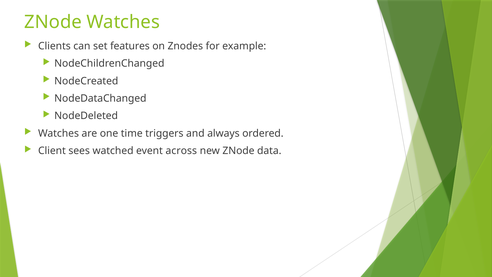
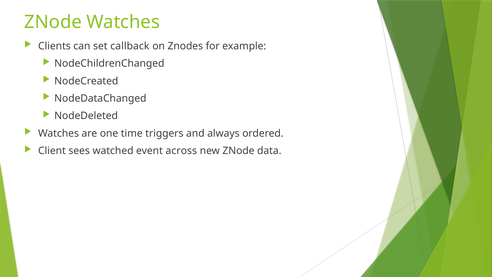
features: features -> callback (130, 46)
